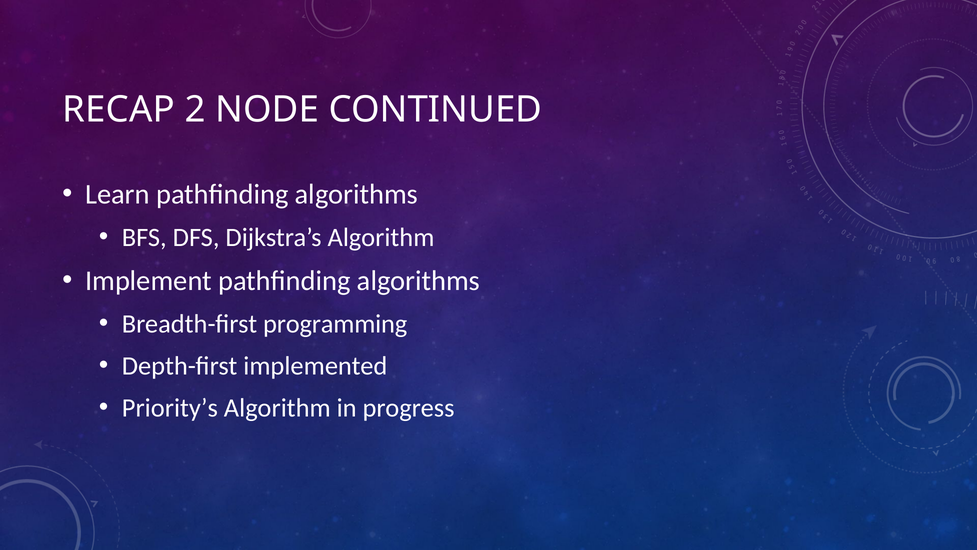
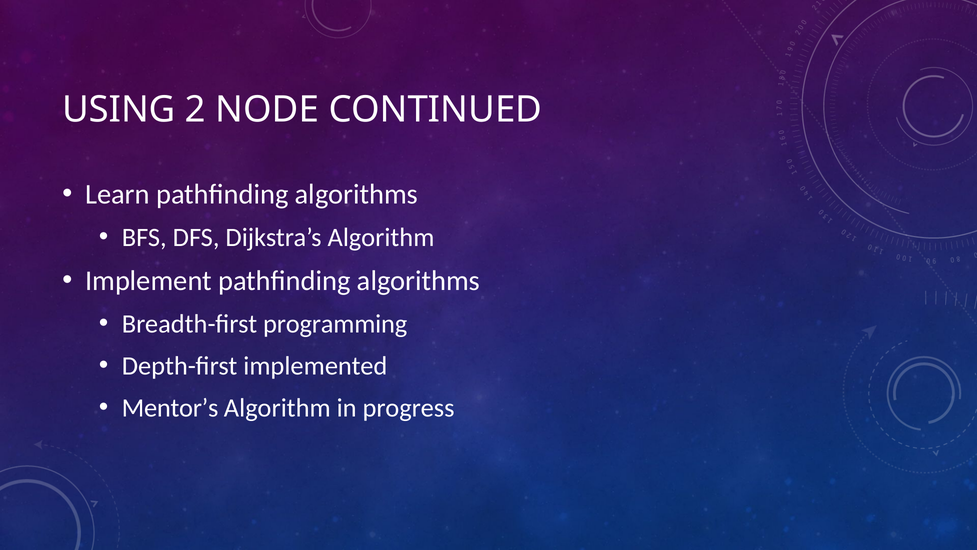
RECAP: RECAP -> USING (119, 110)
Priority’s: Priority’s -> Mentor’s (170, 408)
